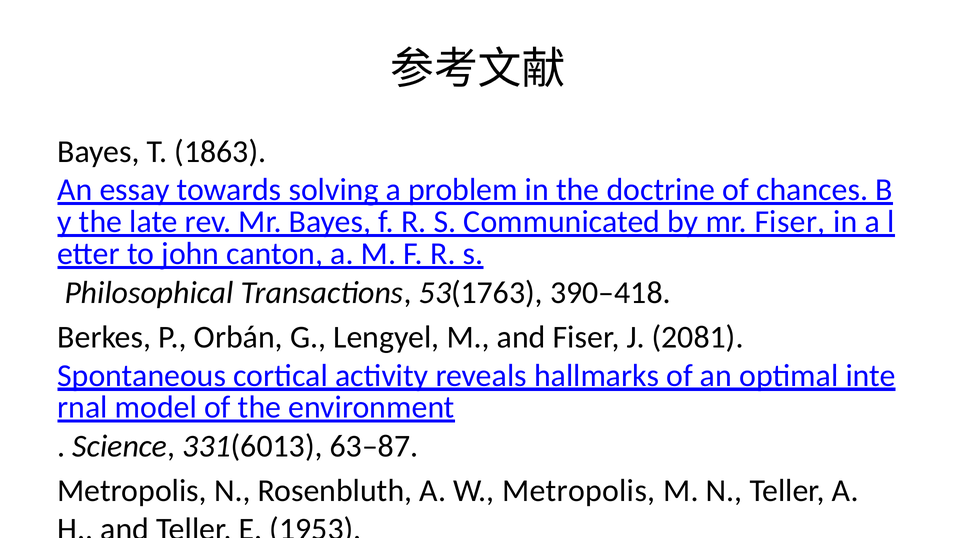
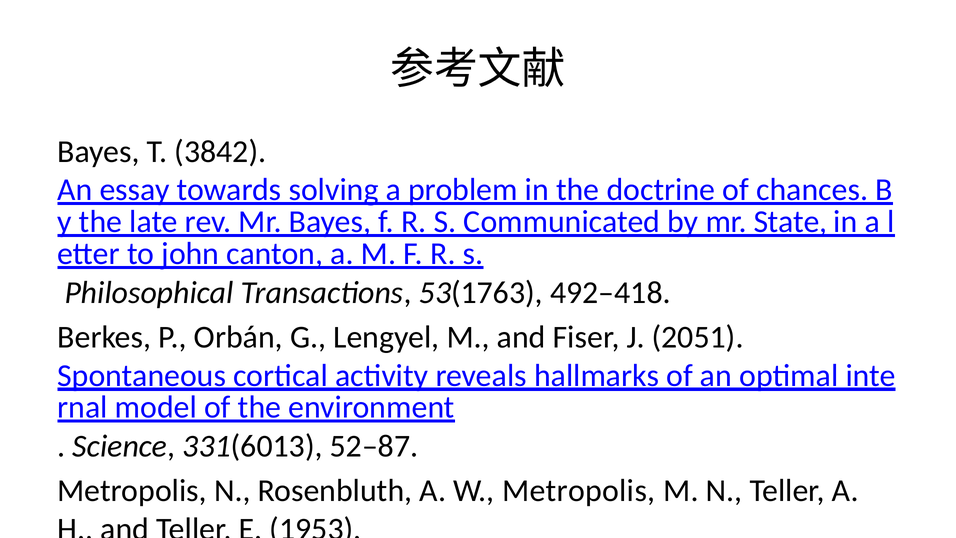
1863: 1863 -> 3842 (220, 152)
mr Fiser: Fiser -> State (790, 222)
390–418: 390–418 -> 492–418 (610, 293)
2081: 2081 -> 2051 (698, 337)
63–87: 63–87 -> 52–87 (374, 446)
